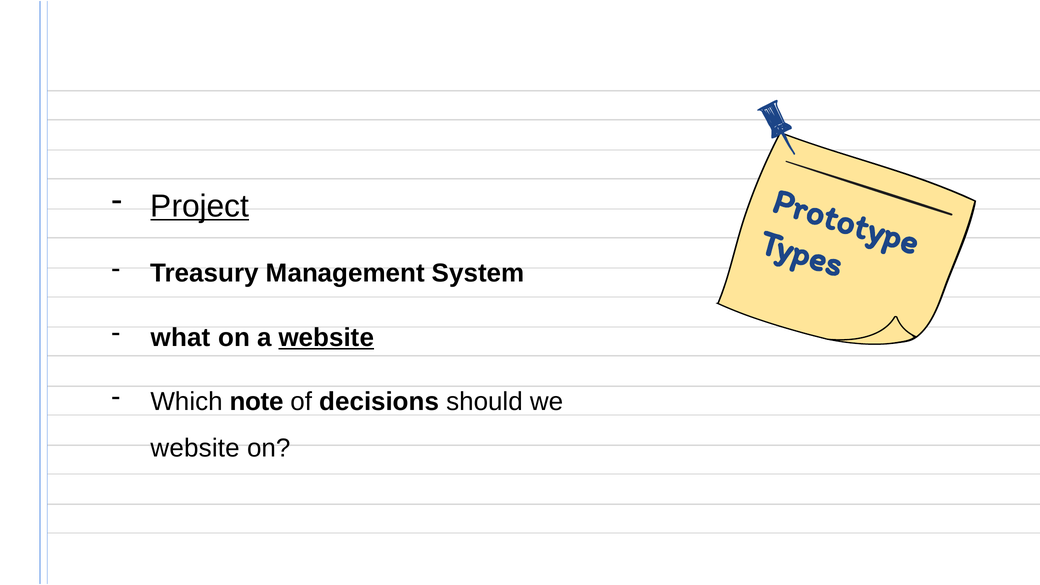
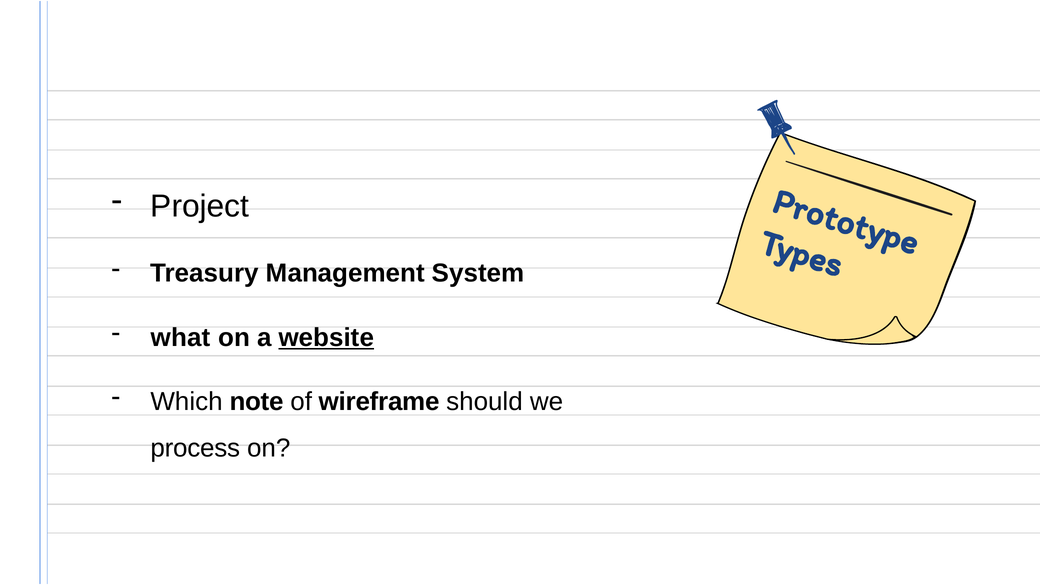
Project underline: present -> none (200, 206)
decisions: decisions -> wireframe (379, 402)
website: website -> process (195, 448)
